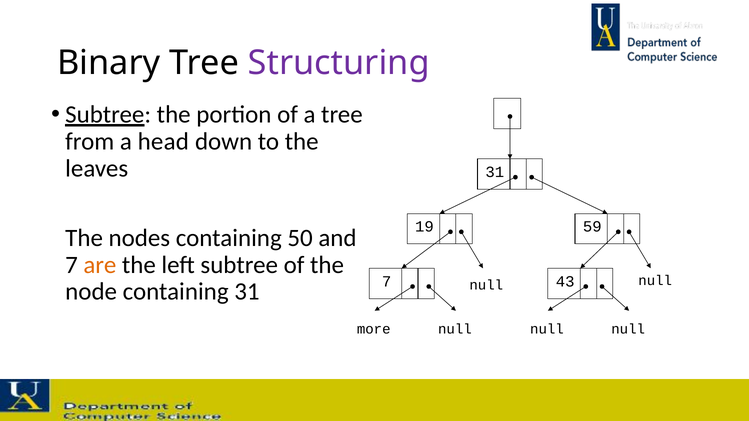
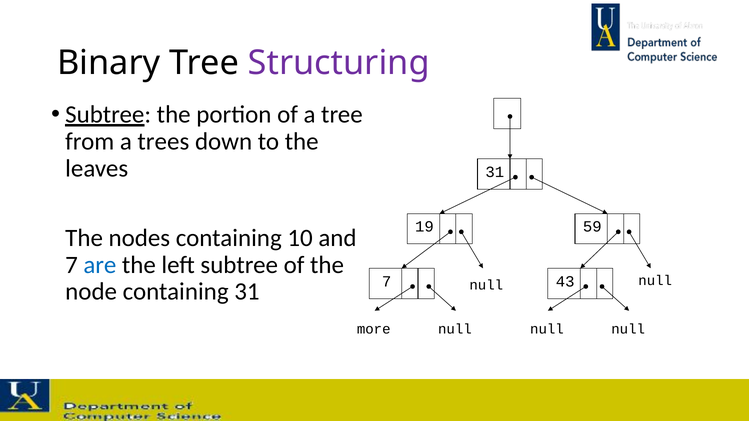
head: head -> trees (163, 141)
50: 50 -> 10 (300, 238)
are colour: orange -> blue (100, 265)
